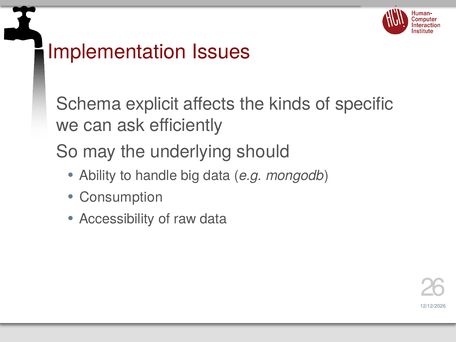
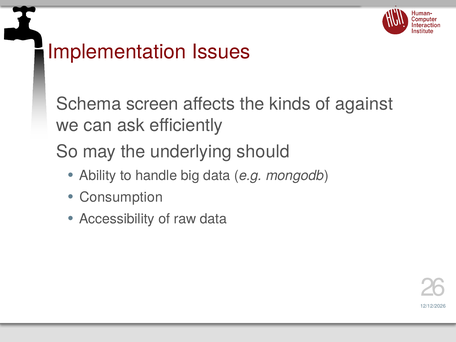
explicit: explicit -> screen (152, 104)
specific: specific -> against (364, 104)
